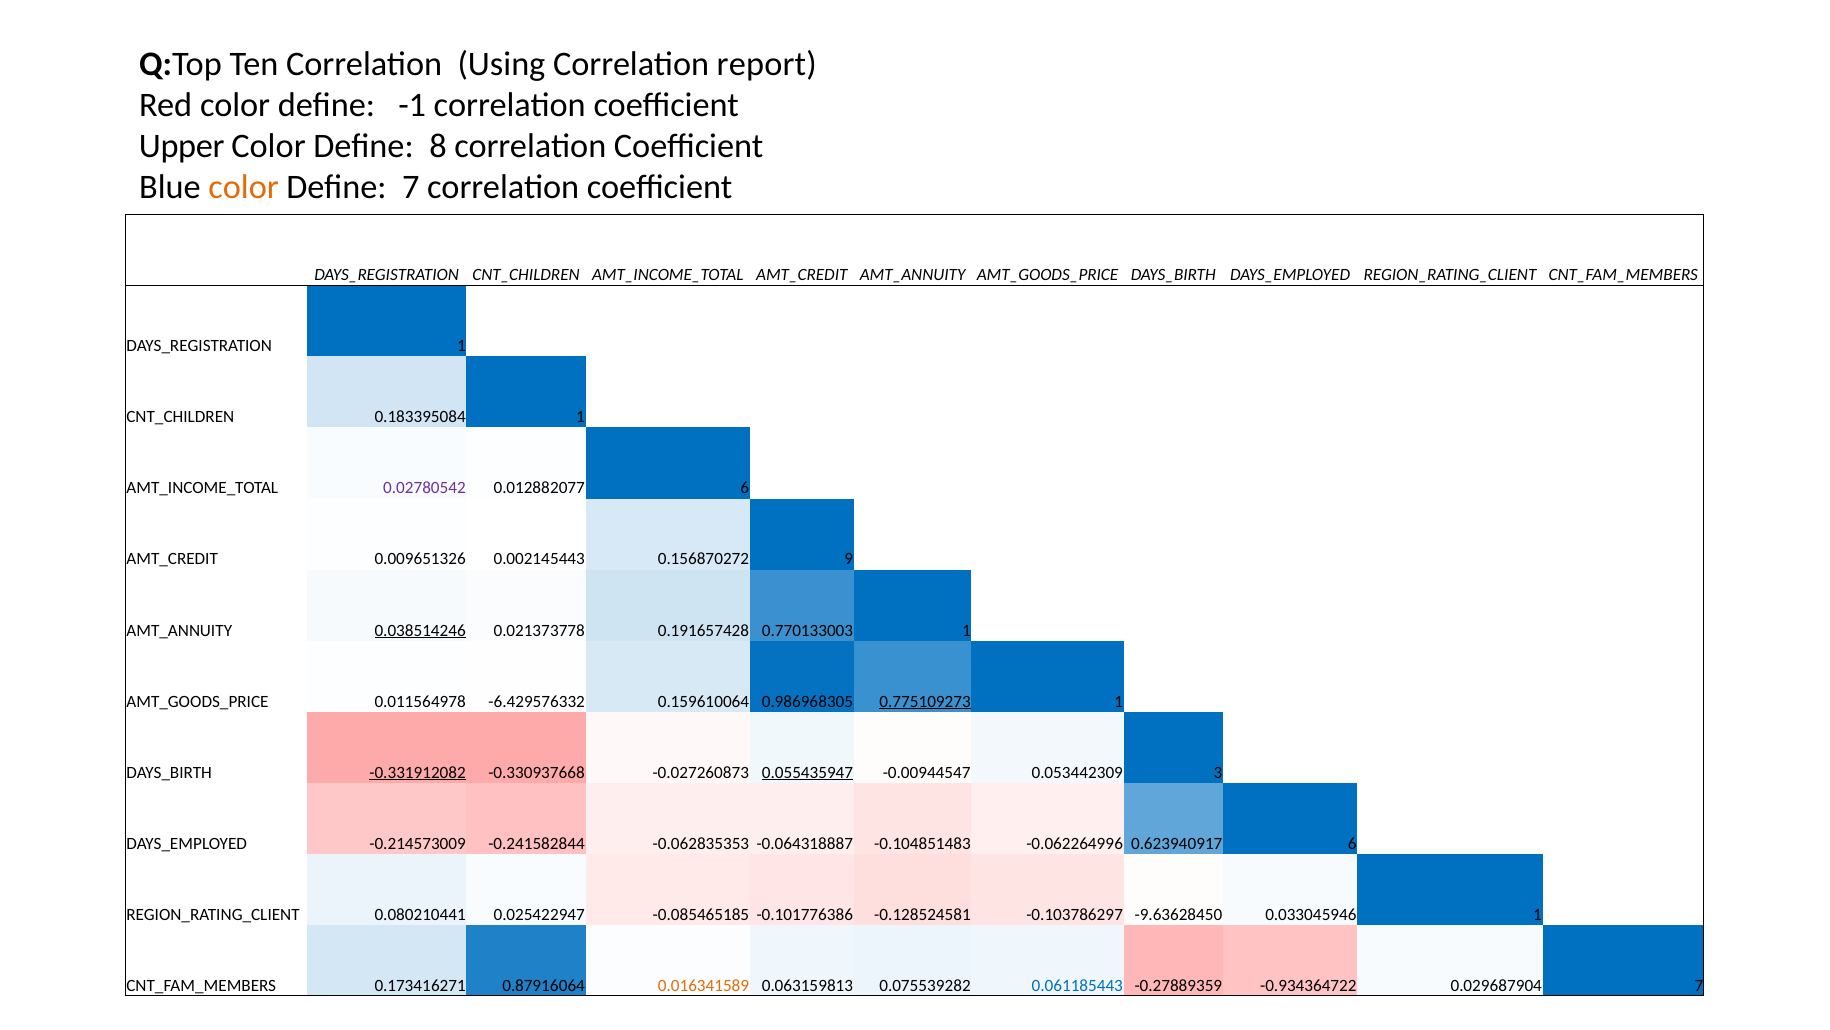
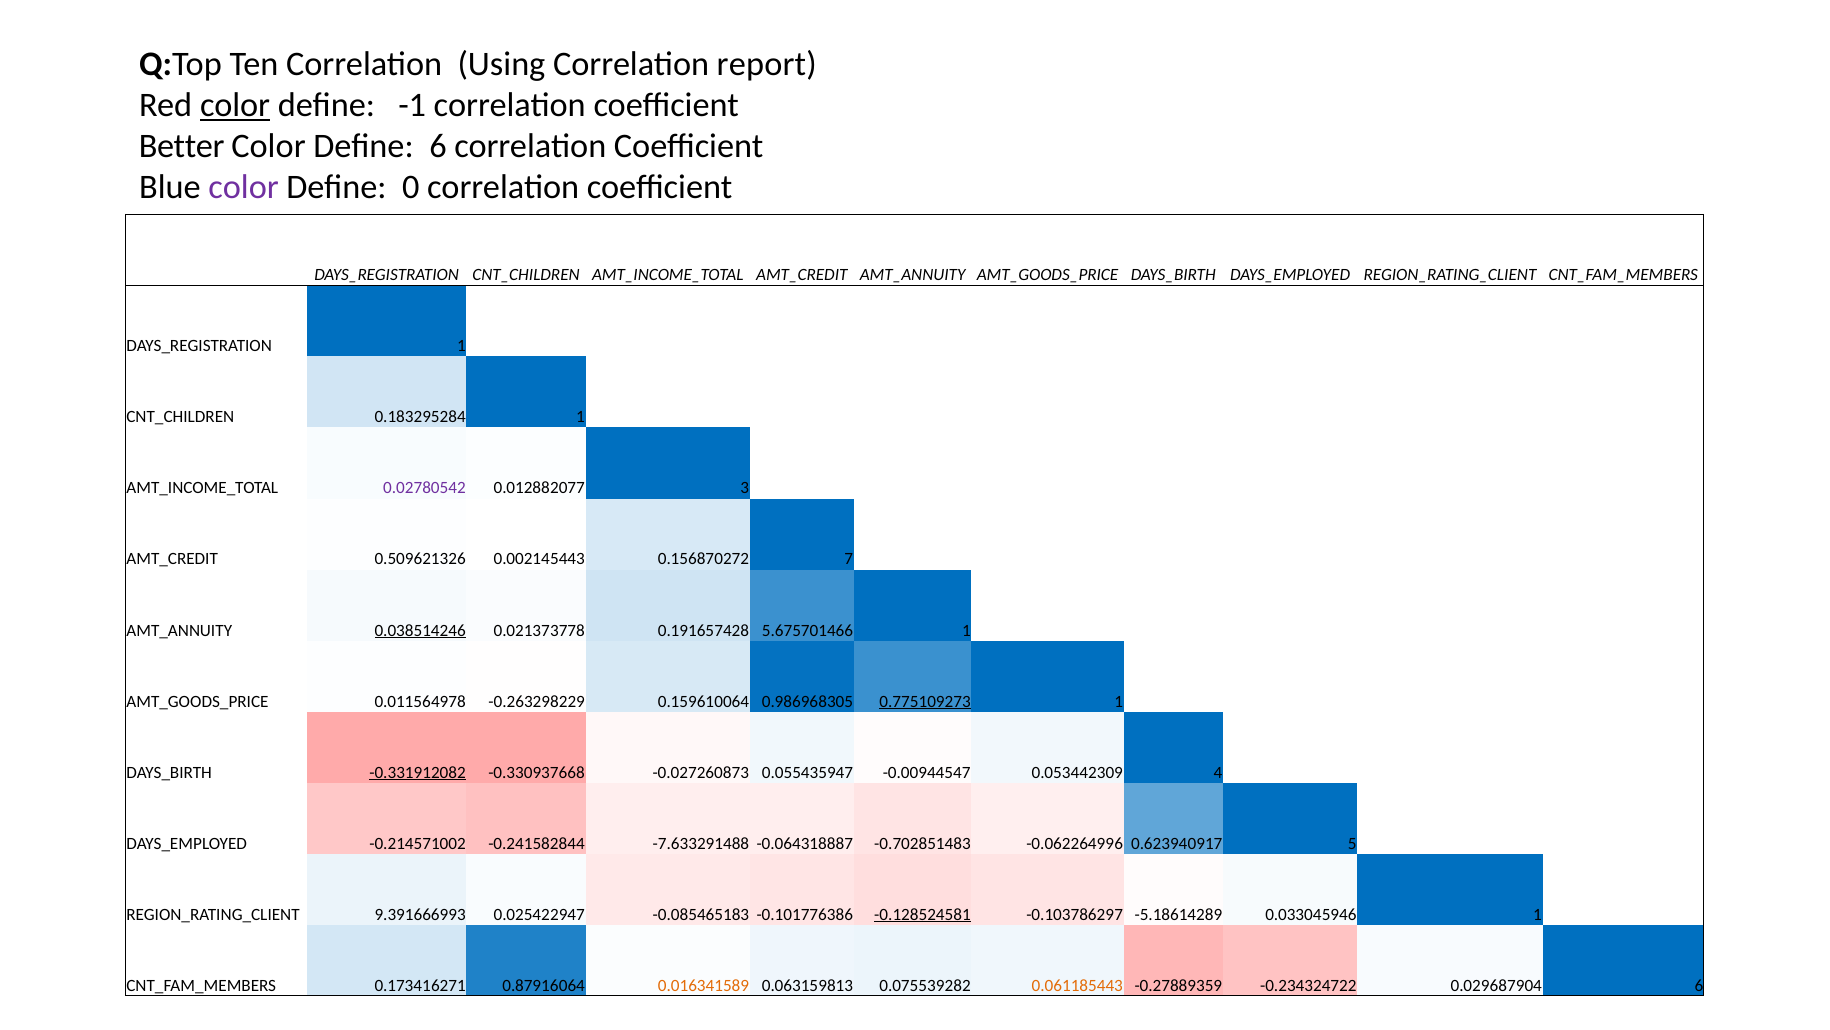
color underline: none -> present (235, 105)
Upper: Upper -> Better (182, 146)
Define 8: 8 -> 6 (438, 146)
color colour: orange -> purple (244, 187)
Define 7: 7 -> 0 (411, 187)
0.183395084: 0.183395084 -> 0.183295284 (420, 417)
0.012882077 6: 6 -> 3 (745, 488)
0.009651326: 0.009651326 -> 0.509621326 (420, 559)
9: 9 -> 7 (849, 559)
0.770133003: 0.770133003 -> 5.675701466 (808, 630)
-6.429576332: -6.429576332 -> -0.263298229 (537, 701)
0.055435947 underline: present -> none (808, 772)
3: 3 -> 4 (1218, 772)
-0.214573009: -0.214573009 -> -0.214571002 (418, 843)
-0.062835353: -0.062835353 -> -7.633291488 (701, 843)
-0.104851483: -0.104851483 -> -0.702851483 (922, 843)
0.623940917 6: 6 -> 5 (1352, 843)
0.080210441: 0.080210441 -> 9.391666993 (420, 914)
-0.085465185: -0.085465185 -> -0.085465183 (701, 914)
-0.128524581 underline: none -> present (922, 914)
-9.63628450: -9.63628450 -> -5.18614289 (1178, 914)
0.061185443 colour: blue -> orange (1077, 985)
-0.934364722: -0.934364722 -> -0.234324722 (1308, 985)
0.029687904 7: 7 -> 6 (1699, 985)
